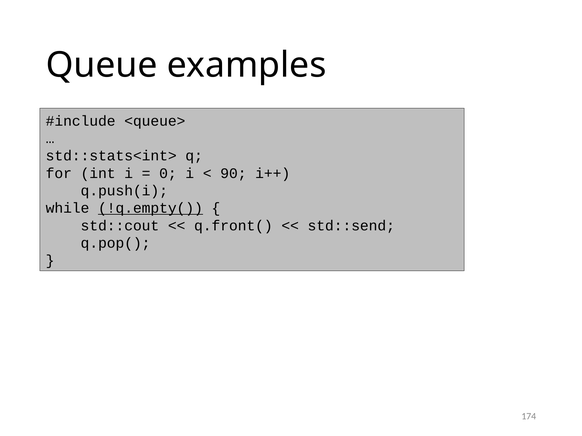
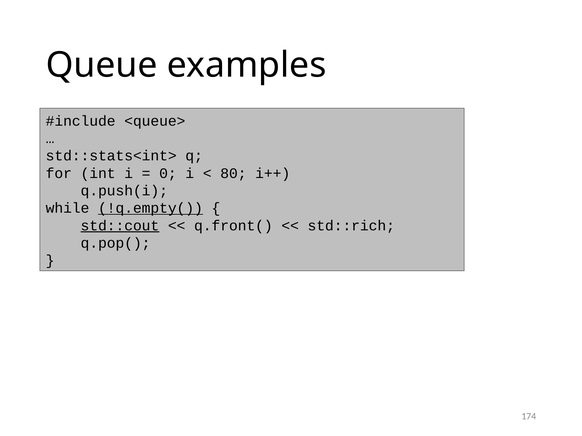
90: 90 -> 80 (233, 173)
std::cout underline: none -> present (120, 226)
std::send: std::send -> std::rich (351, 226)
